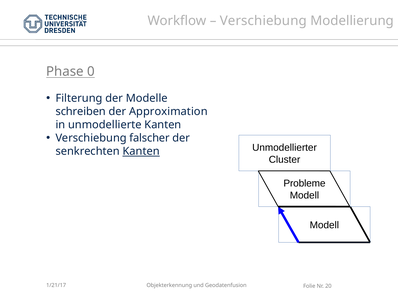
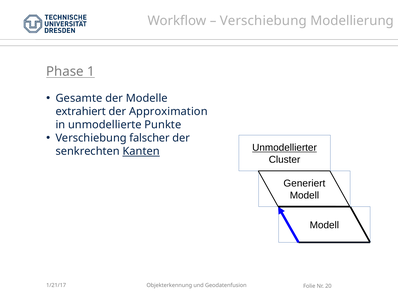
0: 0 -> 1 (91, 72)
Filterung: Filterung -> Gesamte (79, 98)
schreiben: schreiben -> extrahiert (81, 112)
unmodellierte Kanten: Kanten -> Punkte (163, 125)
Unmodellierter underline: none -> present (285, 148)
Probleme: Probleme -> Generiert (304, 184)
